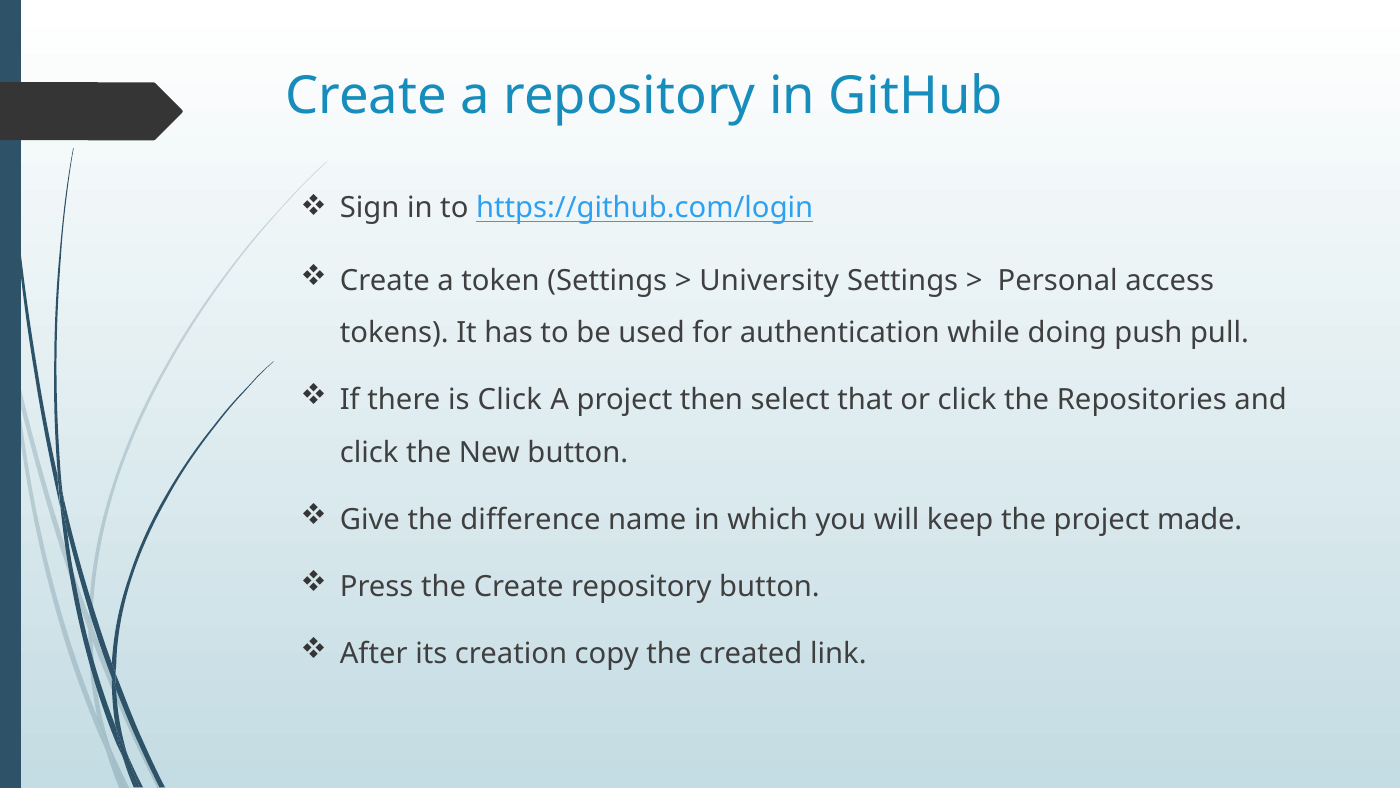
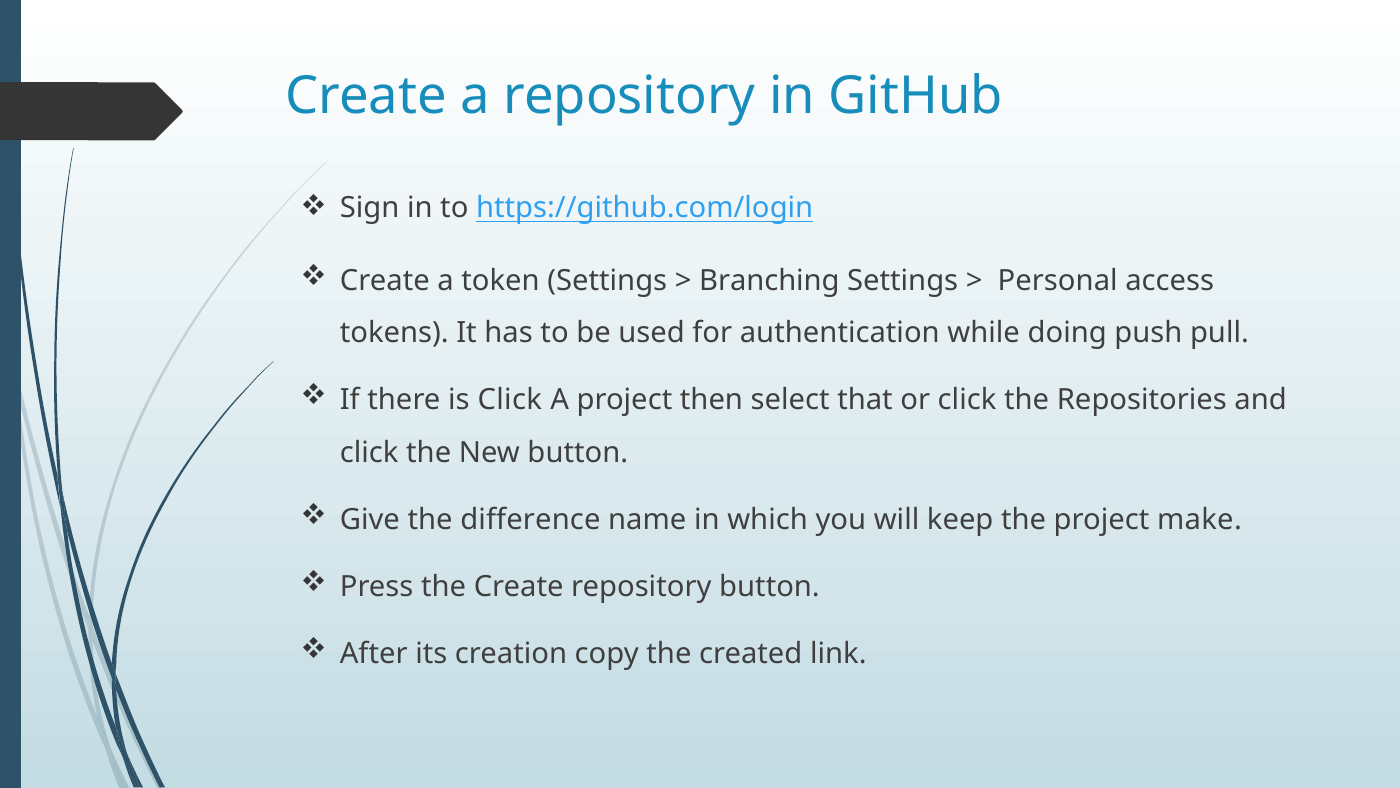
University: University -> Branching (769, 280)
made: made -> make (1199, 519)
